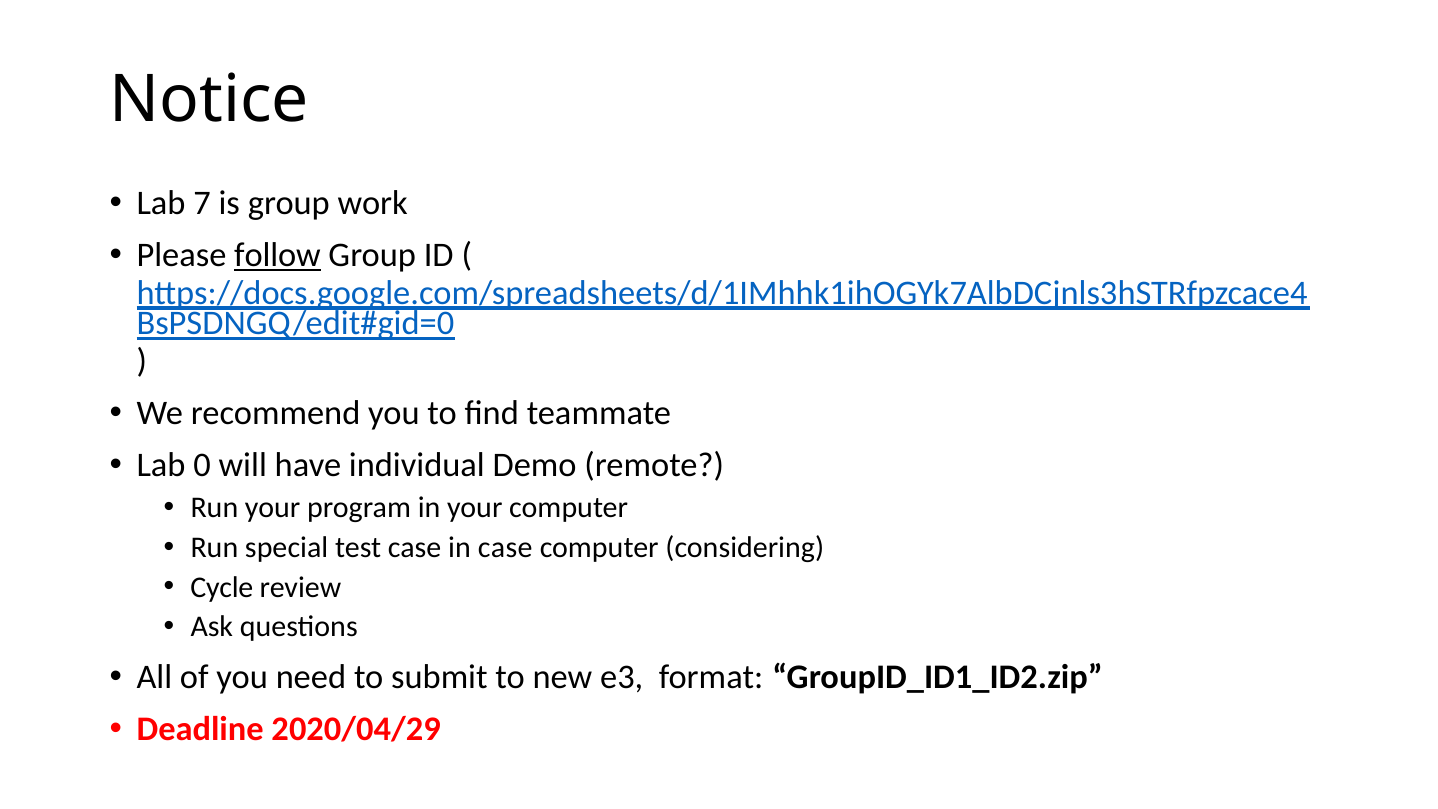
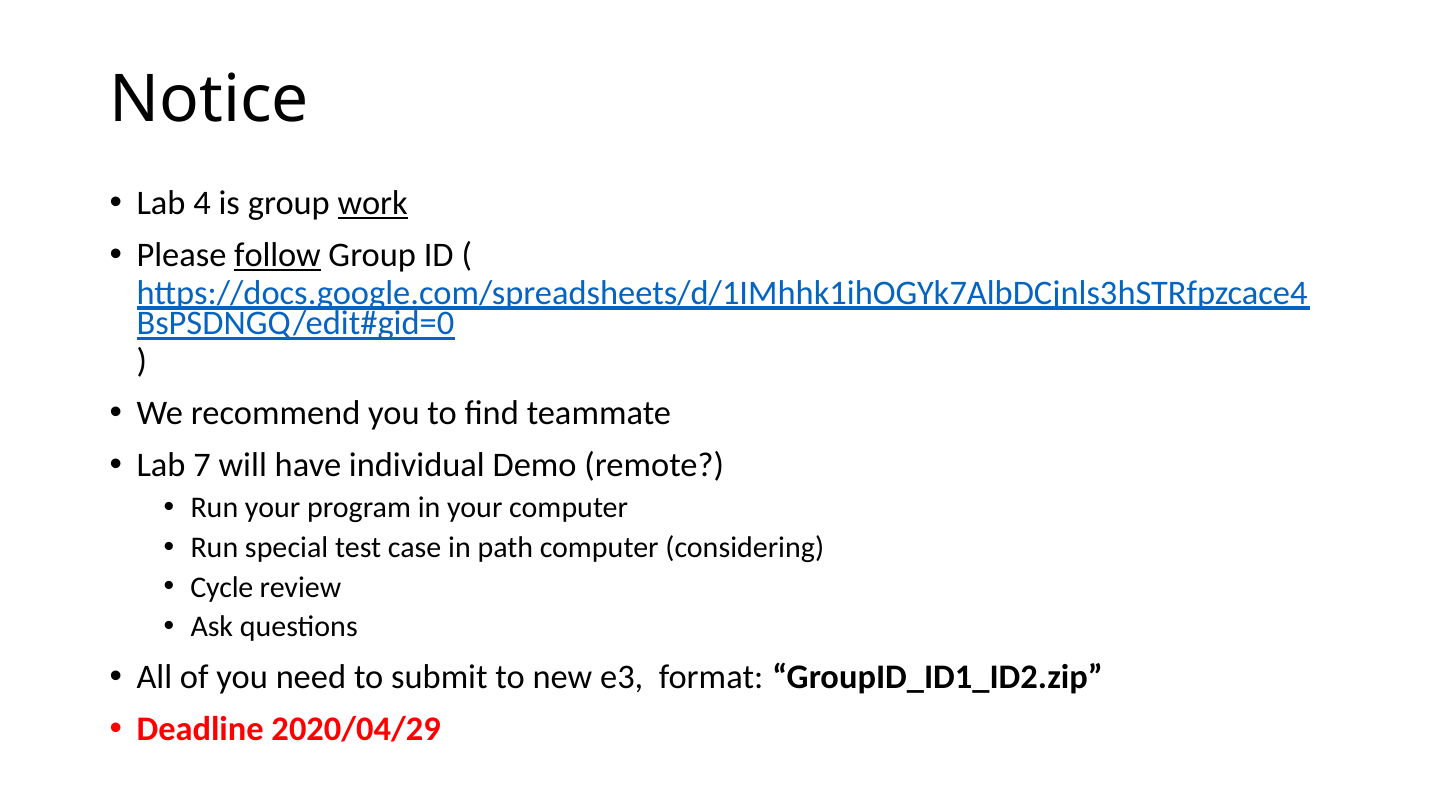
7: 7 -> 4 (202, 203)
work underline: none -> present (373, 203)
0: 0 -> 7 (202, 465)
in case: case -> path (505, 547)
